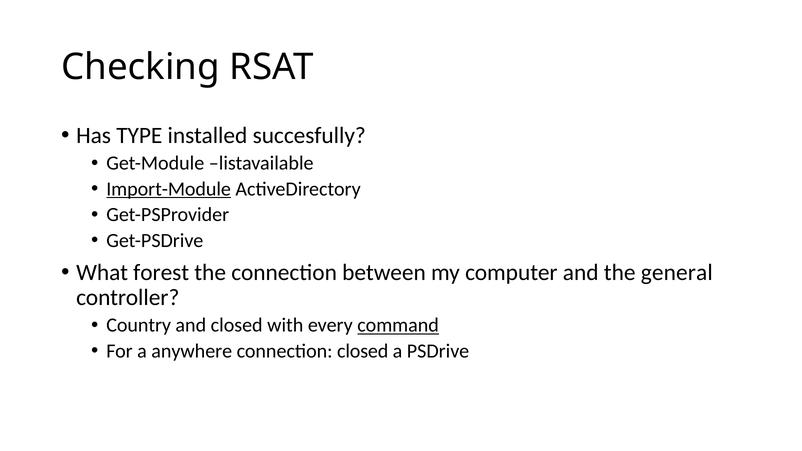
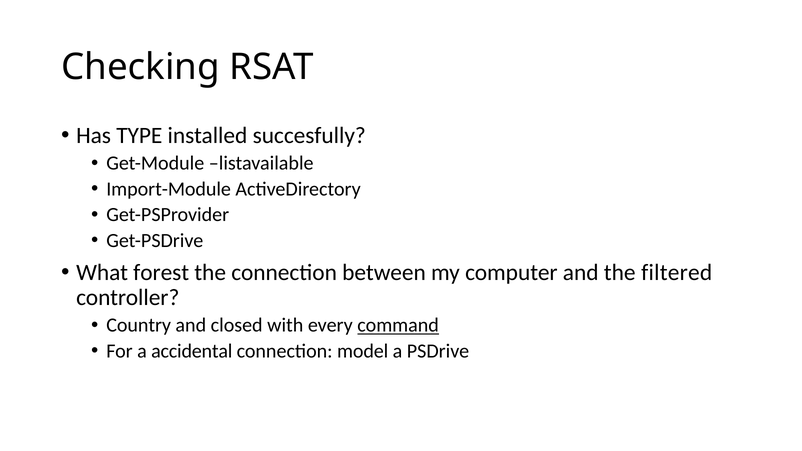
Import-Module underline: present -> none (169, 189)
general: general -> filtered (677, 272)
anywhere: anywhere -> accidental (192, 351)
connection closed: closed -> model (363, 351)
